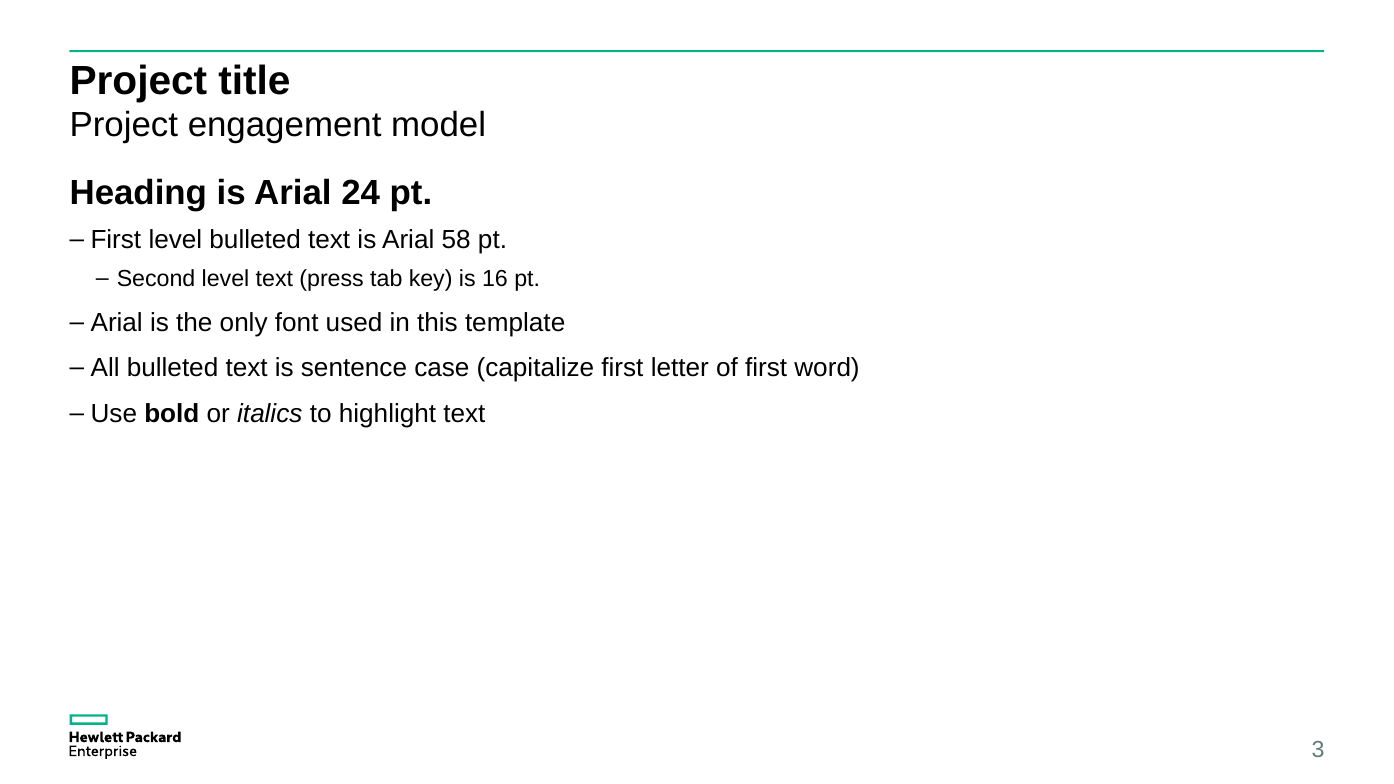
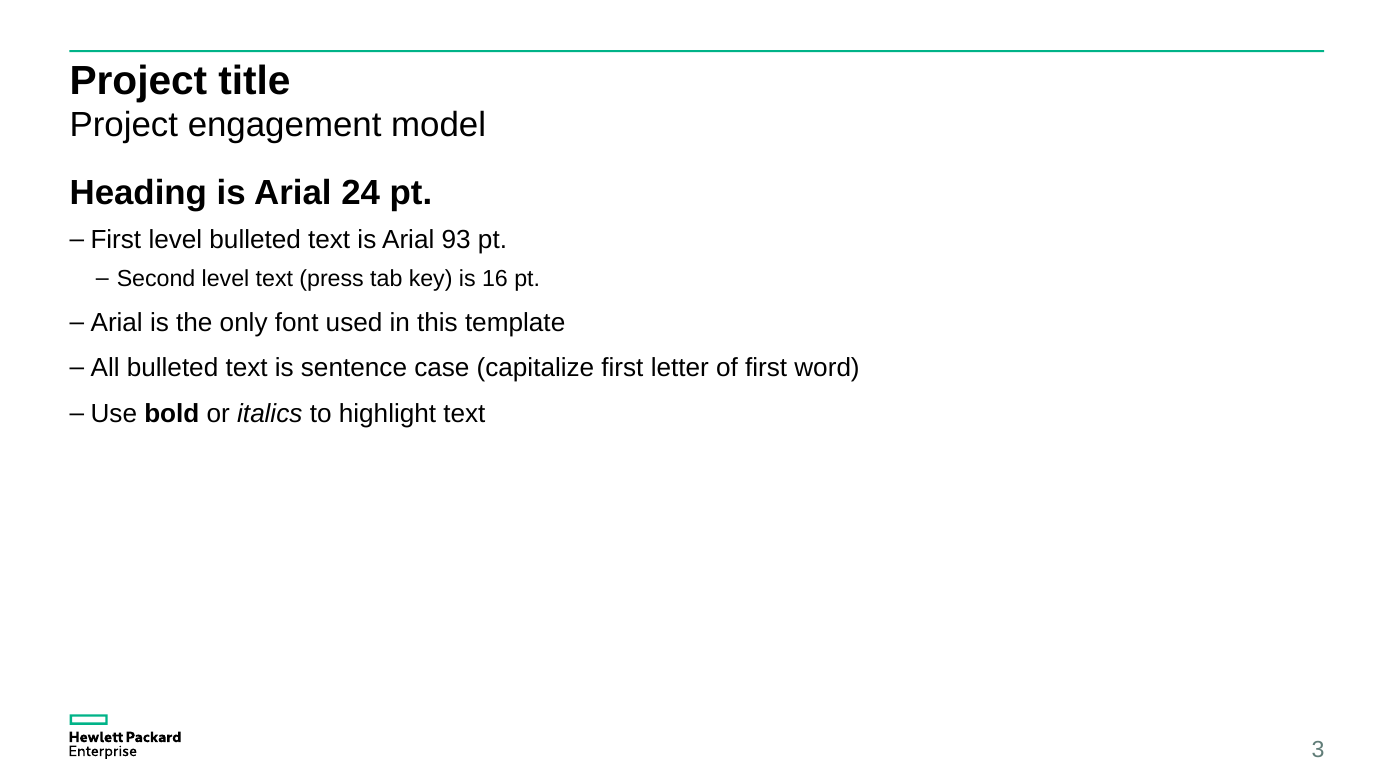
58: 58 -> 93 (456, 240)
